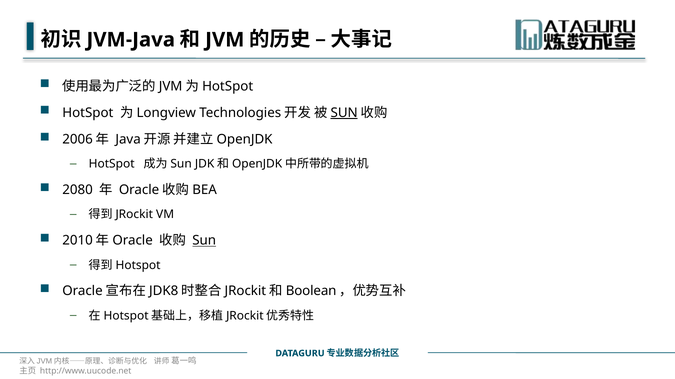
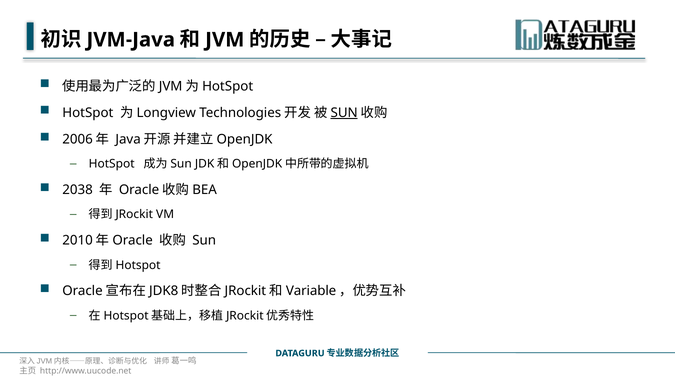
2080: 2080 -> 2038 (78, 190)
Sun underline: present -> none (204, 241)
Boolean: Boolean -> Variable (311, 291)
